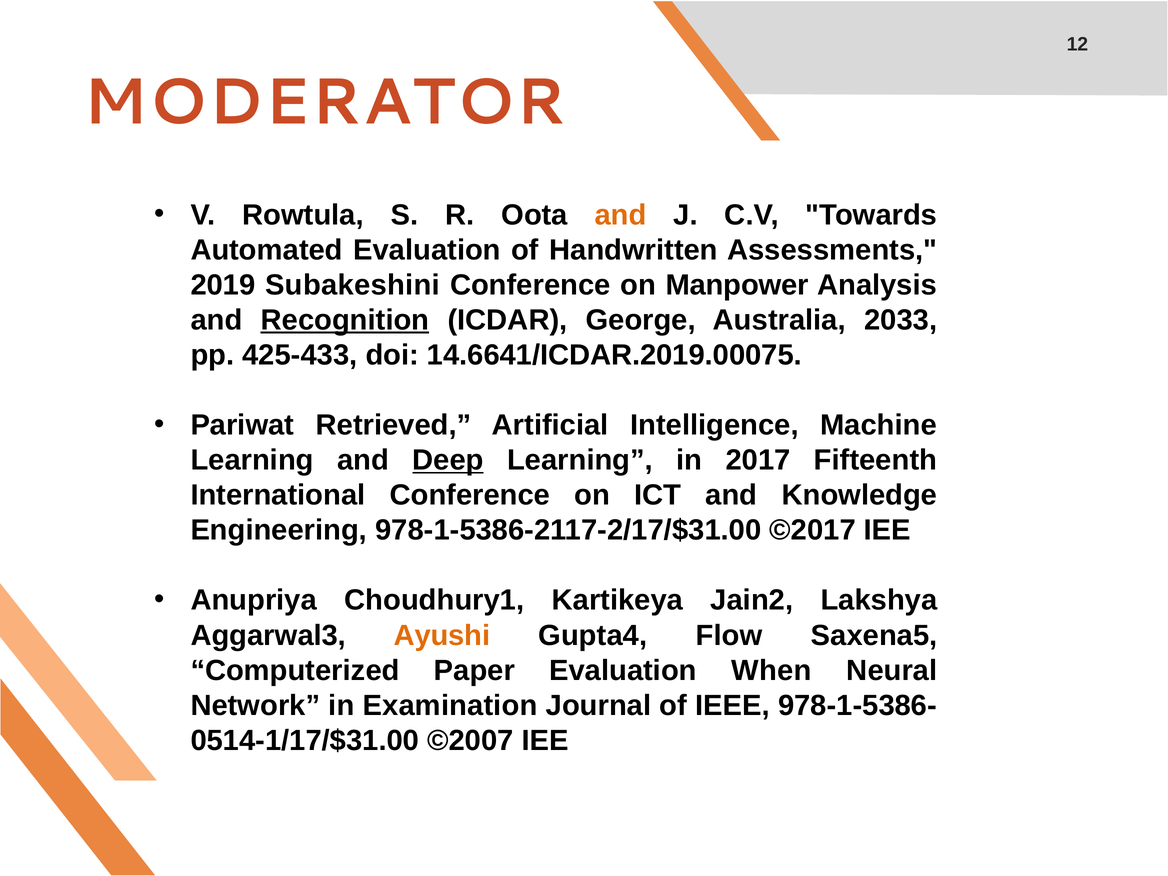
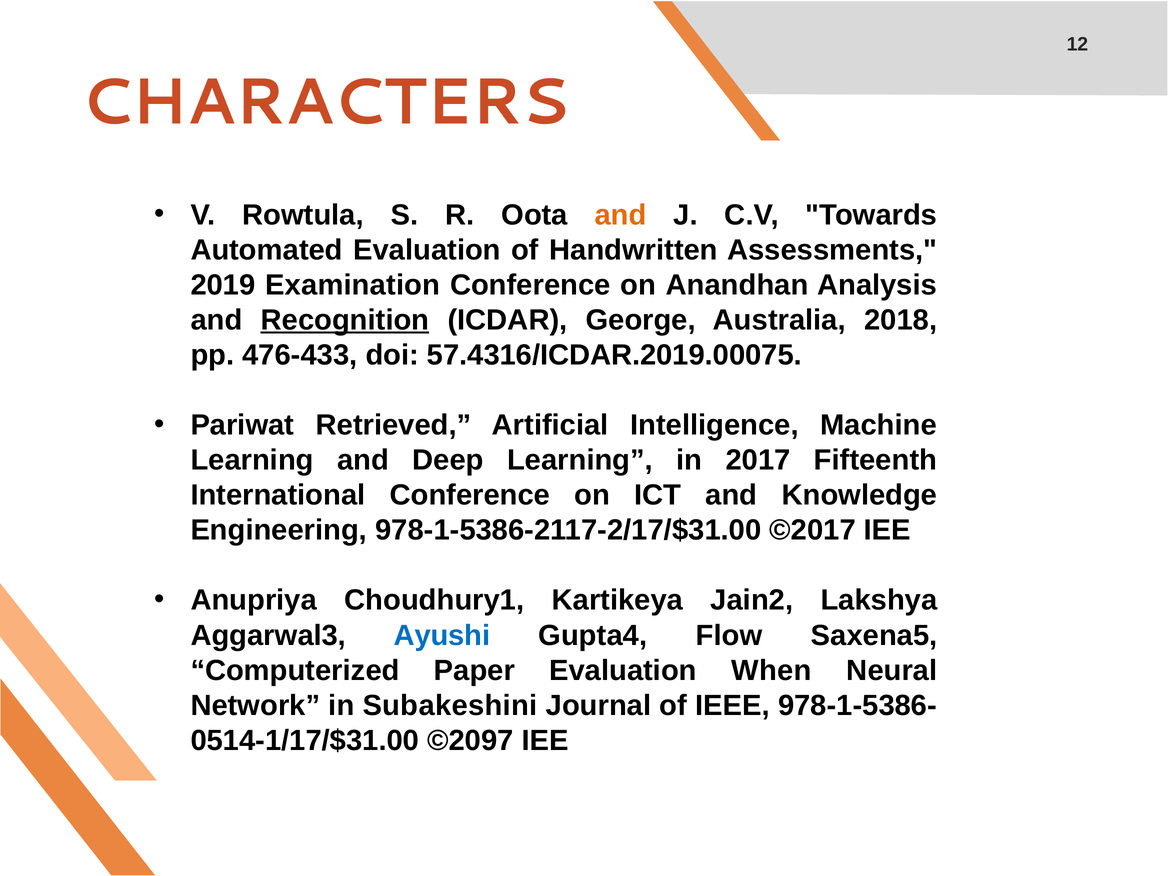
MODERATOR: MODERATOR -> CHARACTERS (325, 102)
Subakeshini: Subakeshini -> Examination (353, 285)
Manpower: Manpower -> Anandhan (737, 285)
2033: 2033 -> 2018 (901, 320)
425-433: 425-433 -> 476-433 (300, 355)
14.6641/ICDAR.2019.00075: 14.6641/ICDAR.2019.00075 -> 57.4316/ICDAR.2019.00075 (614, 355)
Deep underline: present -> none (448, 460)
Ayushi colour: orange -> blue (442, 635)
Examination: Examination -> Subakeshini (450, 705)
©2007: ©2007 -> ©2097 (470, 741)
